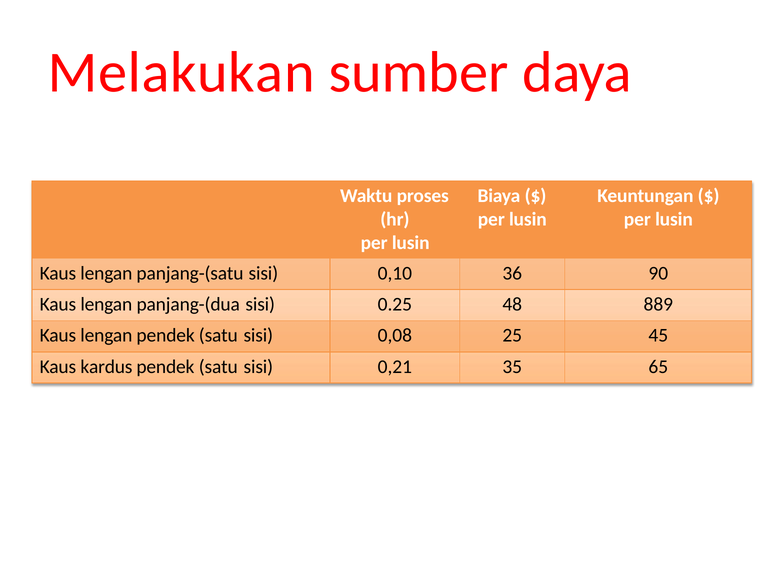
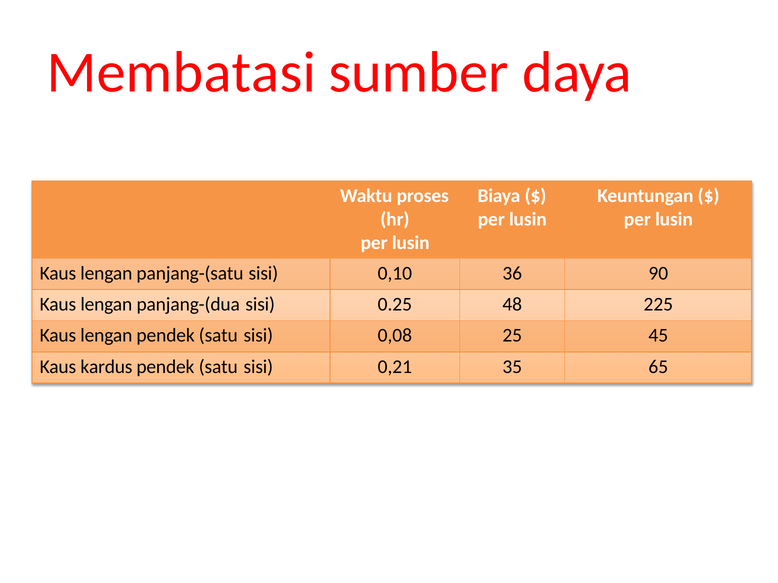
Melakukan: Melakukan -> Membatasi (181, 72)
889: 889 -> 225 (658, 305)
